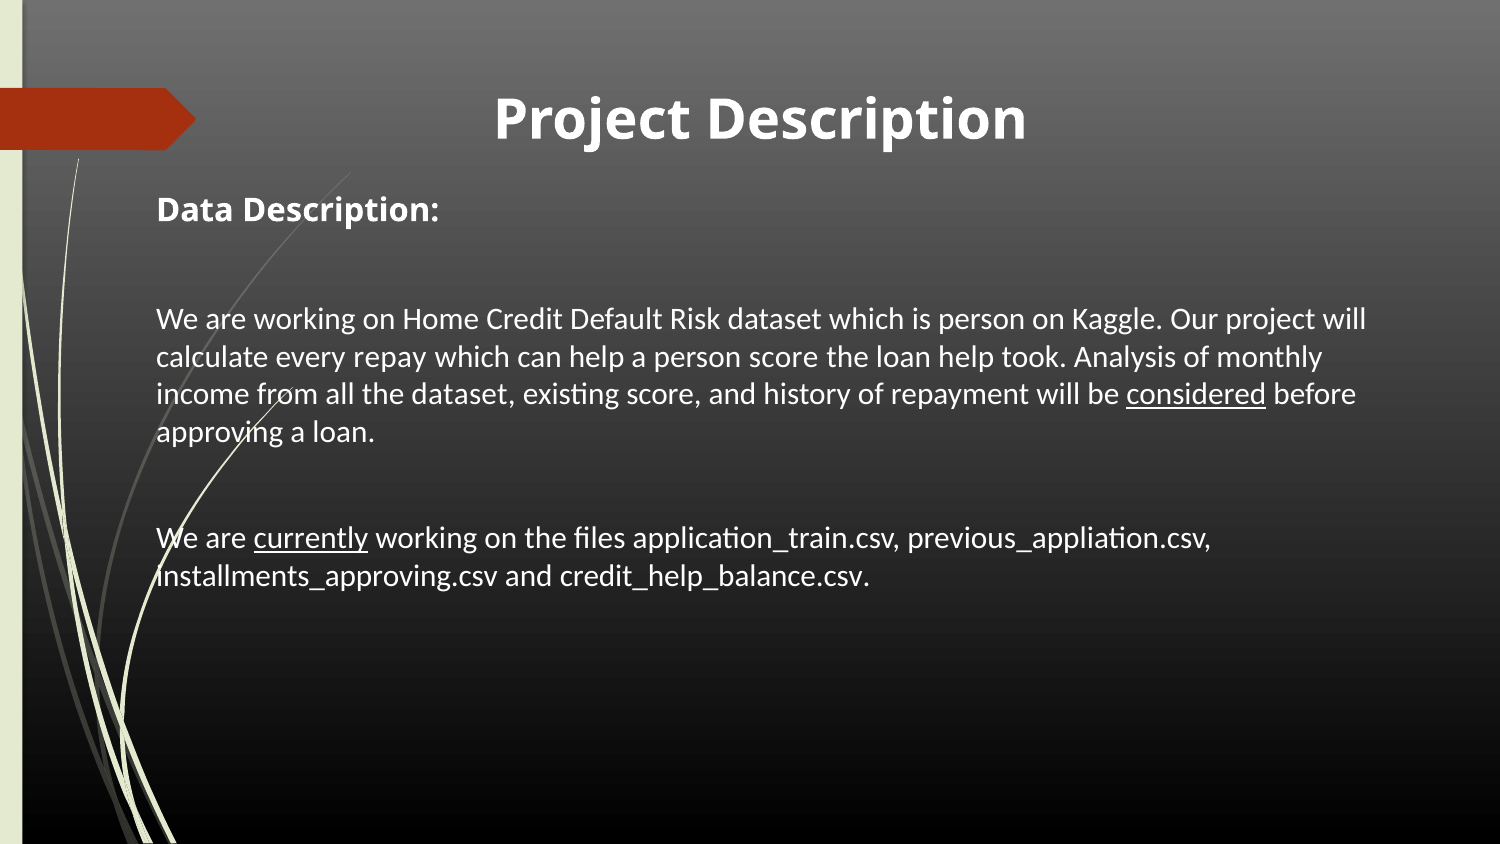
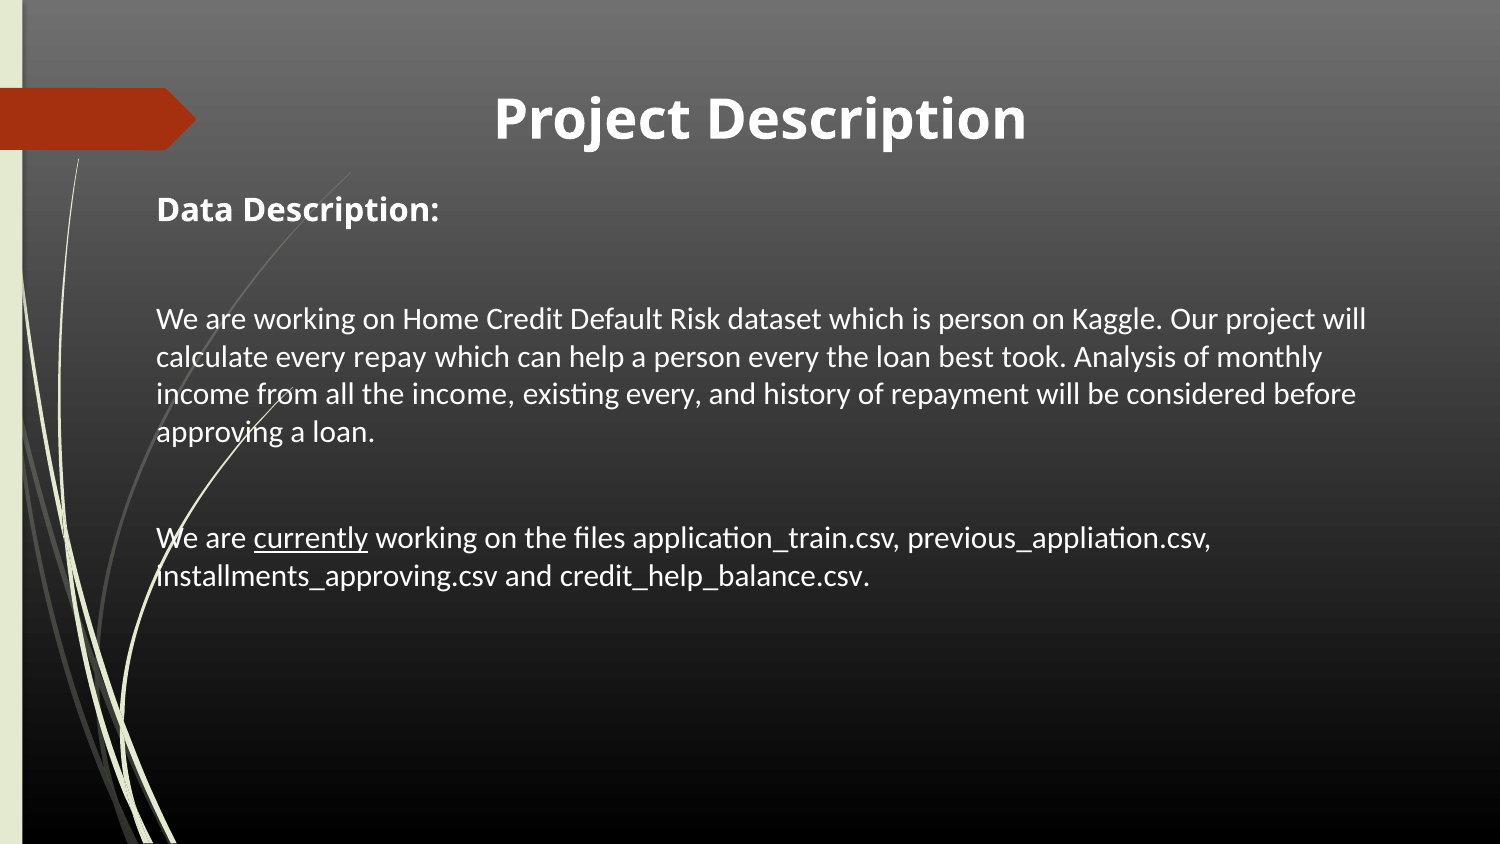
person score: score -> every (784, 357)
loan help: help -> best (966, 357)
the dataset: dataset -> income (463, 394)
existing score: score -> every (664, 394)
considered underline: present -> none (1196, 394)
